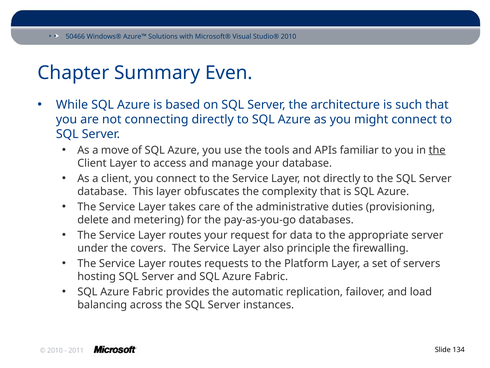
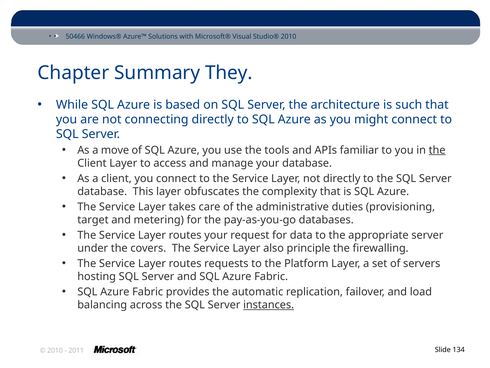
Even: Even -> They (229, 73)
delete: delete -> target (93, 220)
instances underline: none -> present (269, 304)
